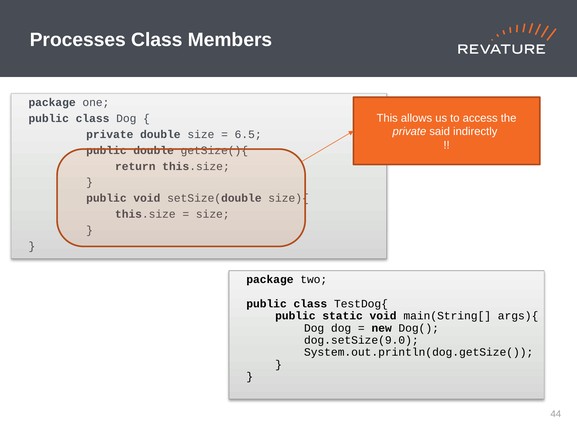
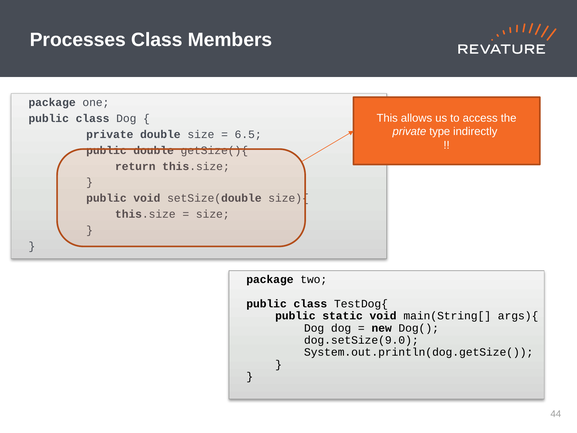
said: said -> type (440, 132)
